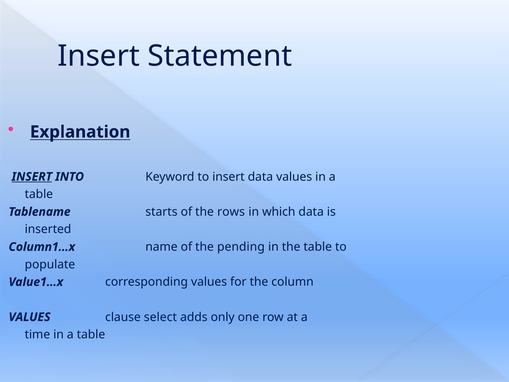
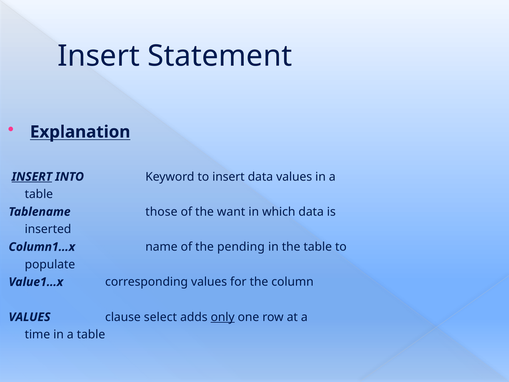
starts: starts -> those (161, 212)
rows: rows -> want (231, 212)
only underline: none -> present (223, 317)
